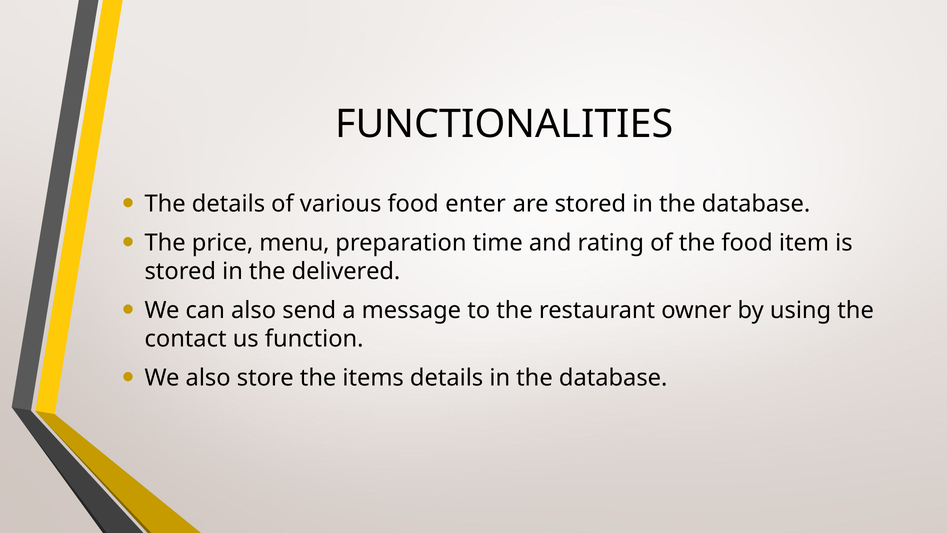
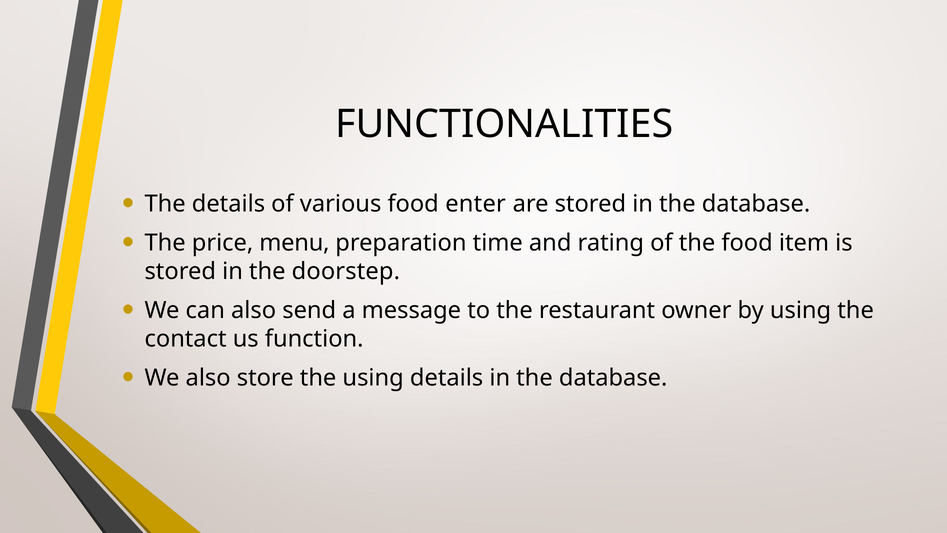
delivered: delivered -> doorstep (346, 271)
the items: items -> using (373, 378)
